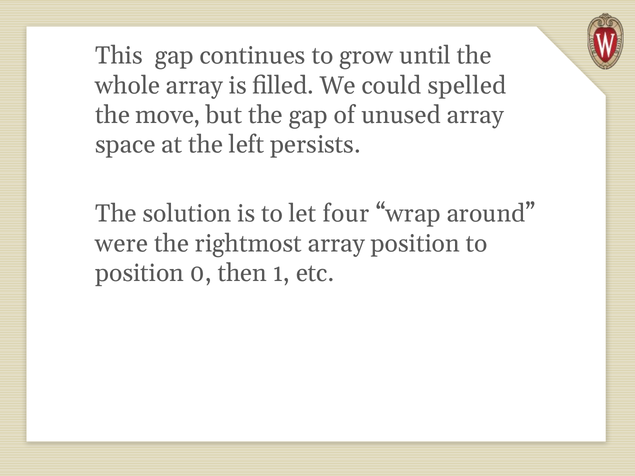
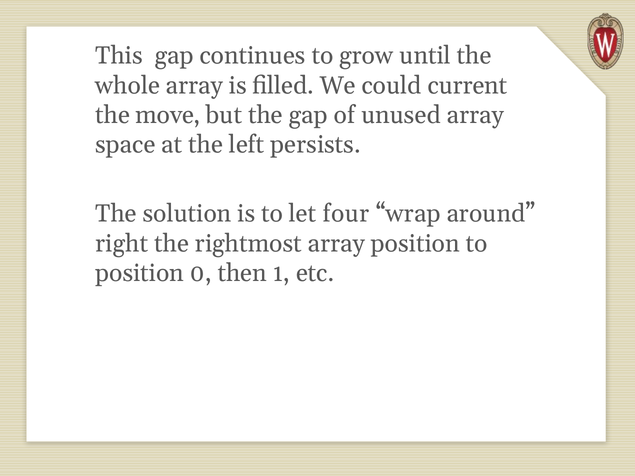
spelled: spelled -> current (467, 85)
were: were -> right (122, 244)
